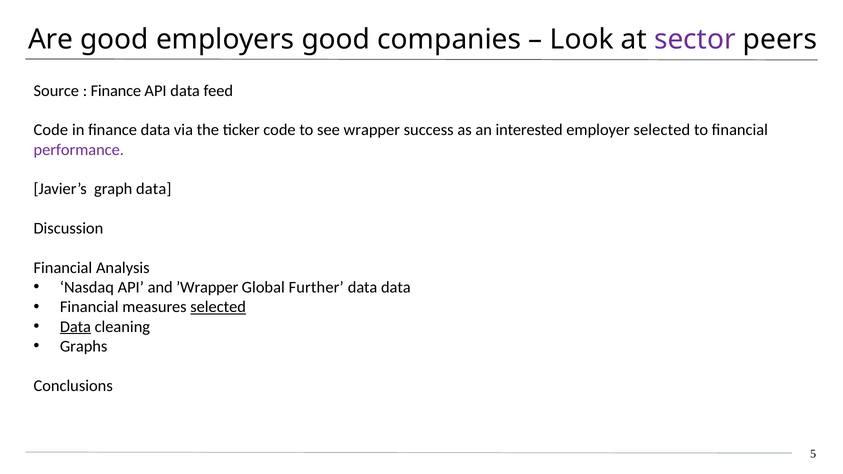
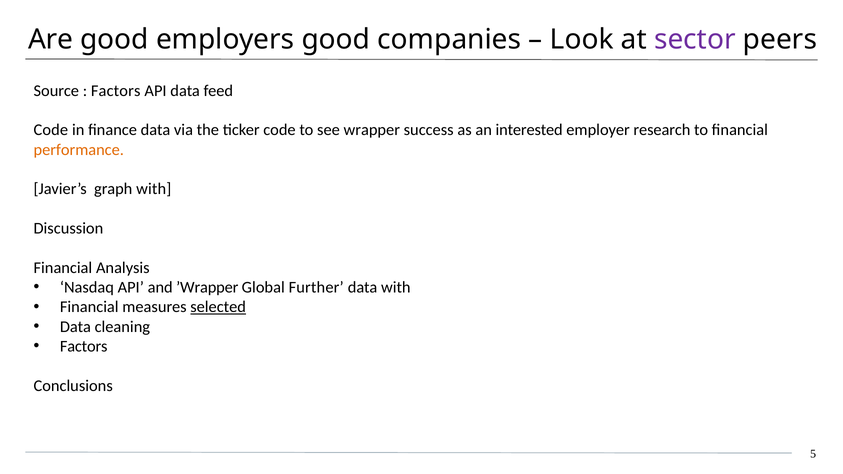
Finance: Finance -> Factors (116, 91)
employer selected: selected -> research (662, 130)
performance colour: purple -> orange (79, 150)
graph data: data -> with (154, 189)
data data: data -> with (396, 287)
Data underline: present -> none (75, 327)
Graphs: Graphs -> Factors (84, 346)
